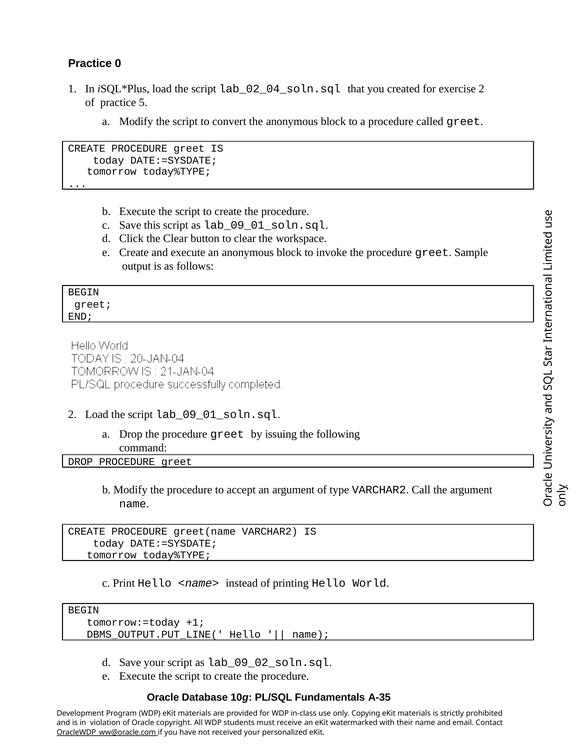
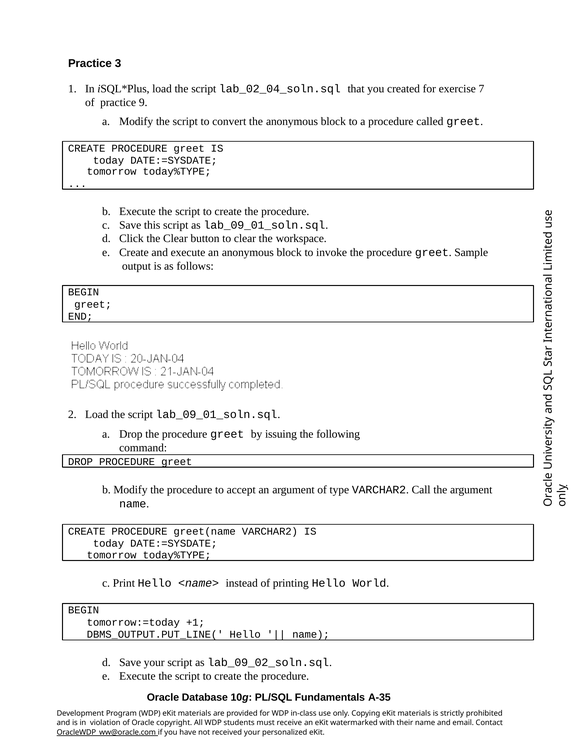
0: 0 -> 3 (118, 64)
exercise 2: 2 -> 7 (481, 89)
5: 5 -> 9 (143, 102)
